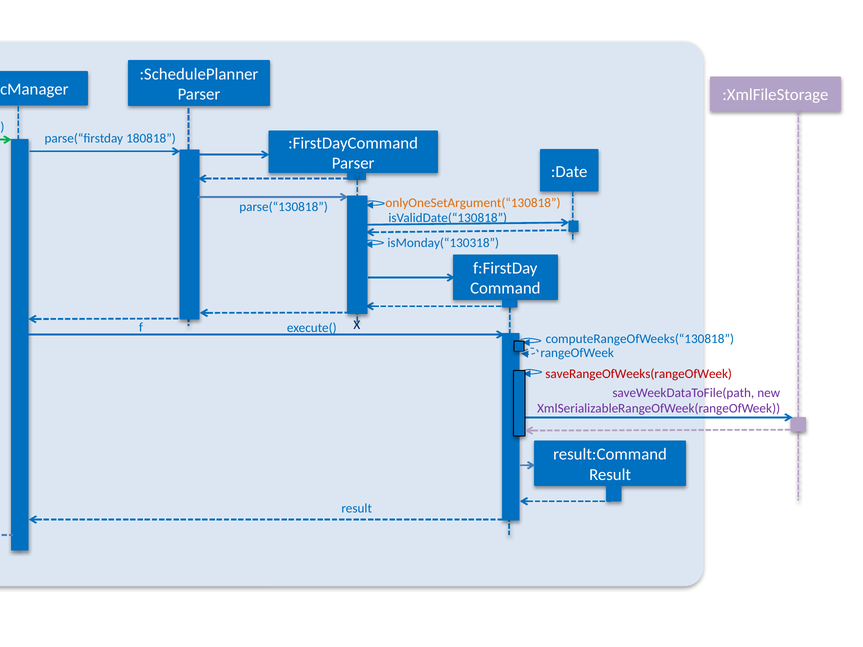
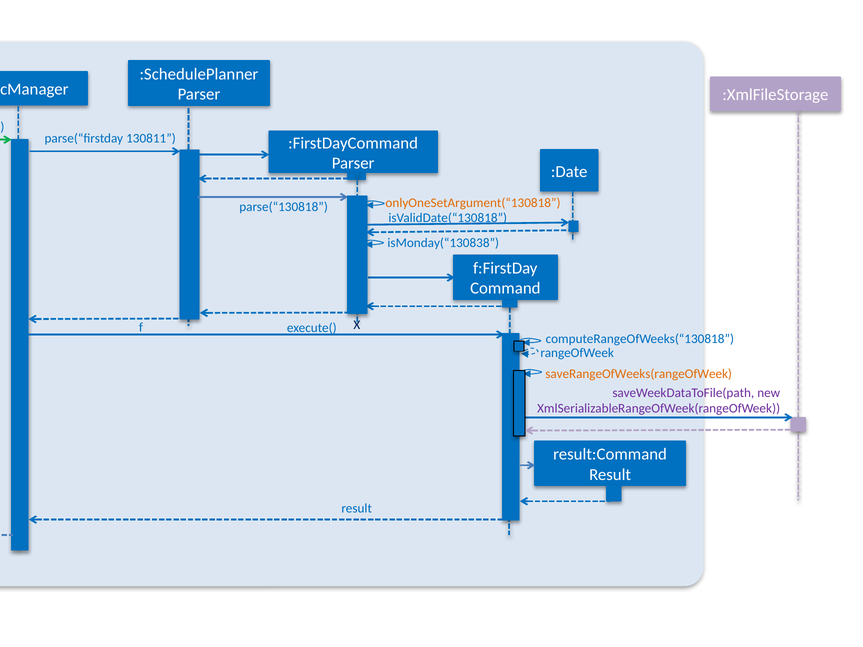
180818: 180818 -> 130811 (151, 138)
isMonday(“130318: isMonday(“130318 -> isMonday(“130838 (443, 243)
saveRangeOfWeeks(rangeOfWeek colour: red -> orange (639, 374)
